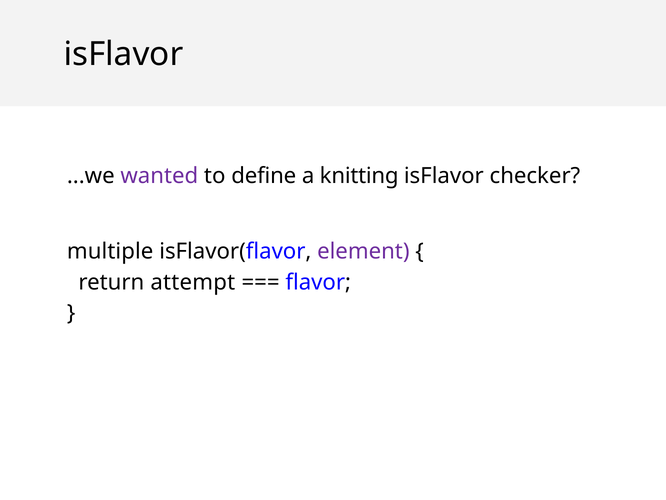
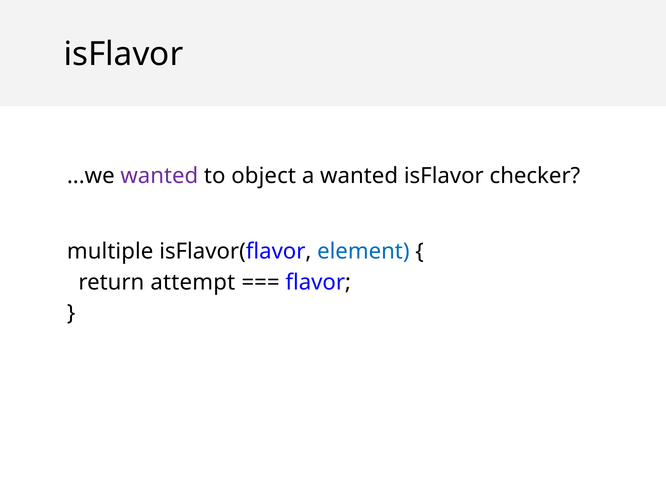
define: define -> object (264, 176)
a knitting: knitting -> wanted (359, 176)
element colour: purple -> blue (363, 251)
